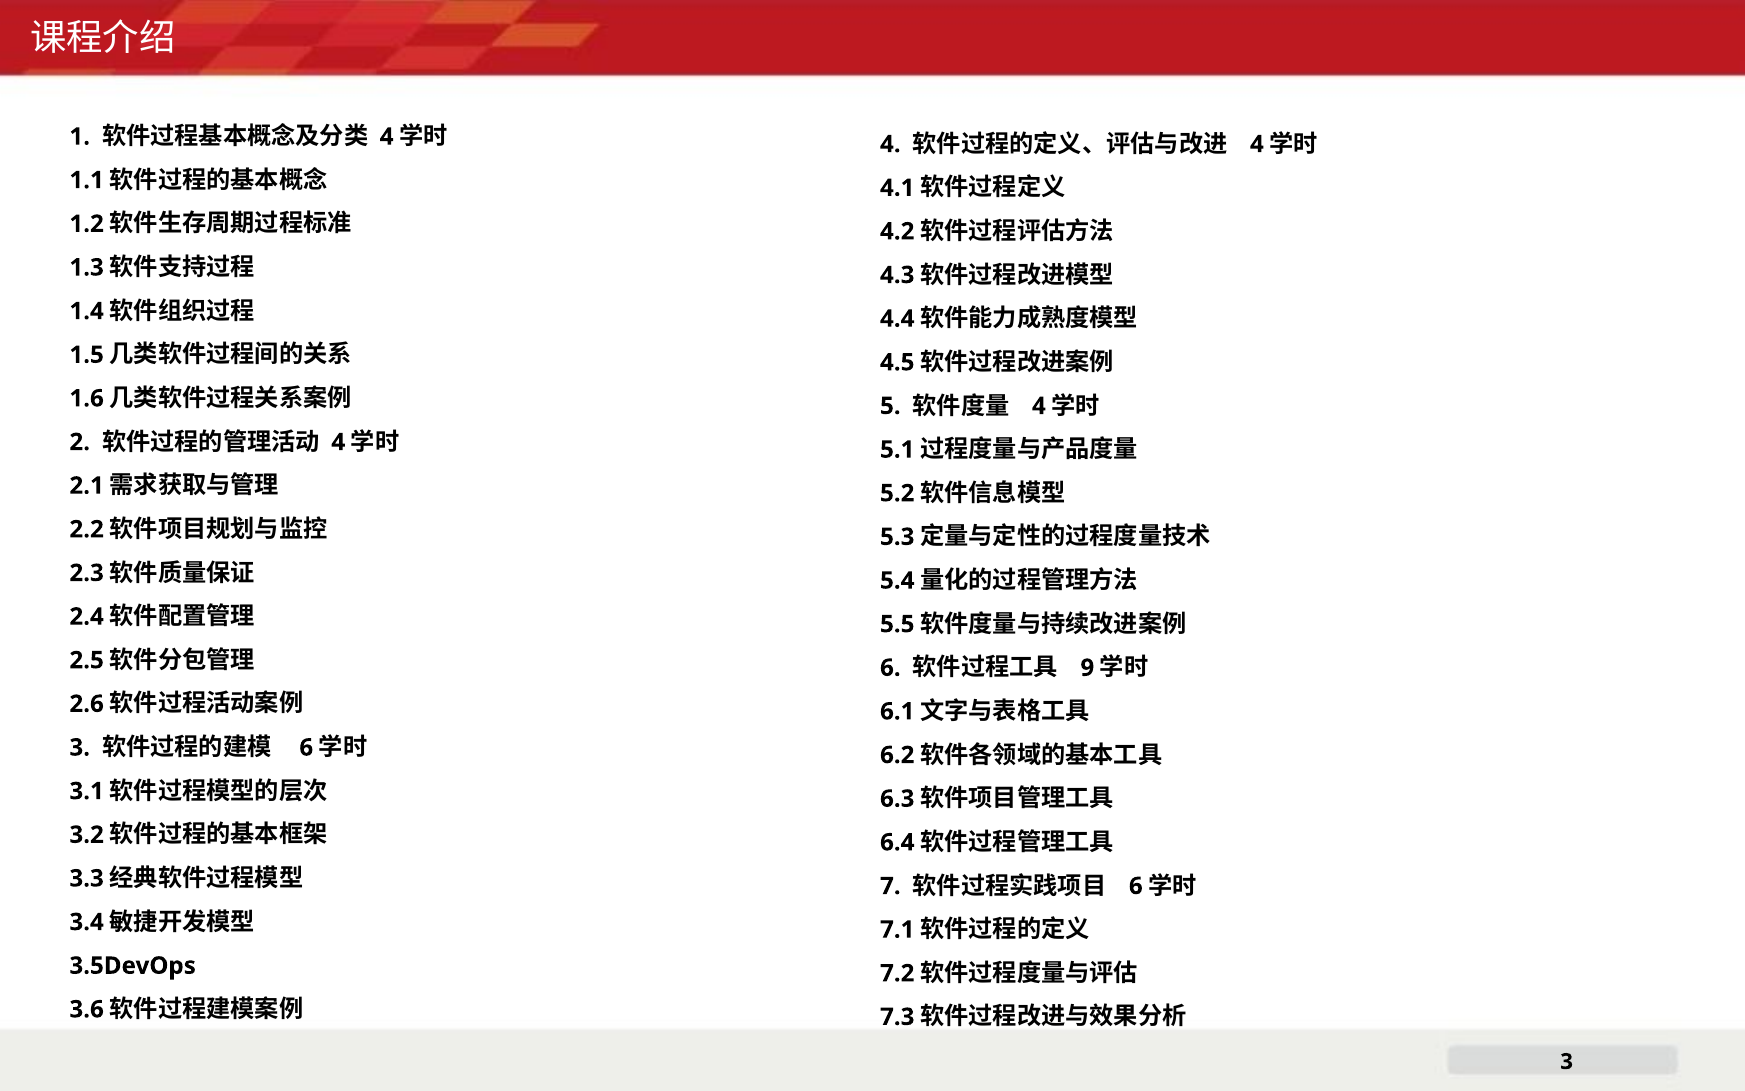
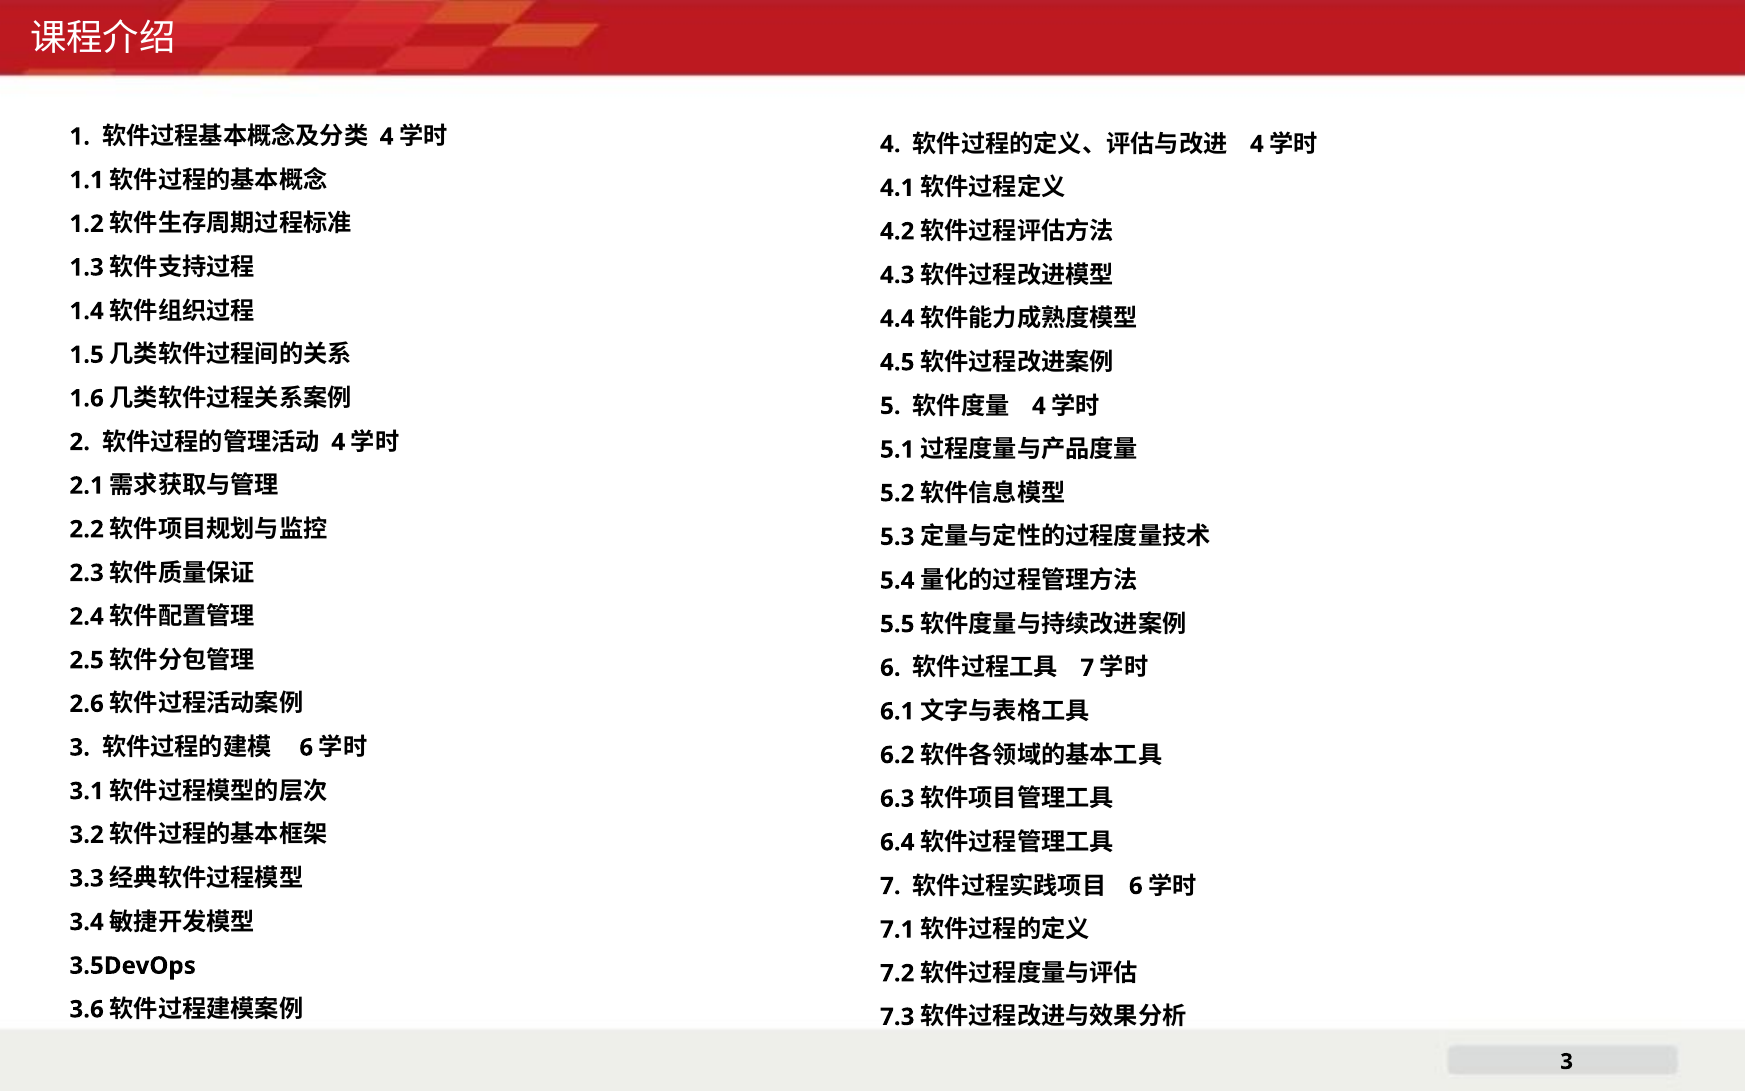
9: 9 -> 7 (1087, 668)
